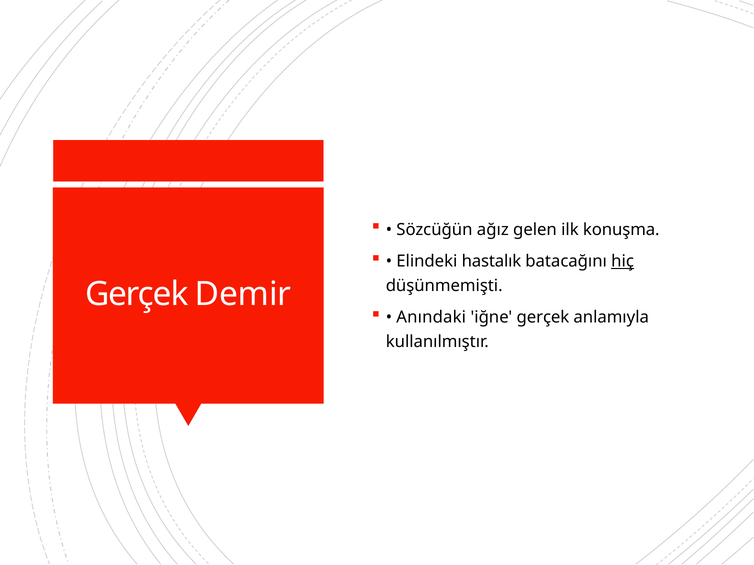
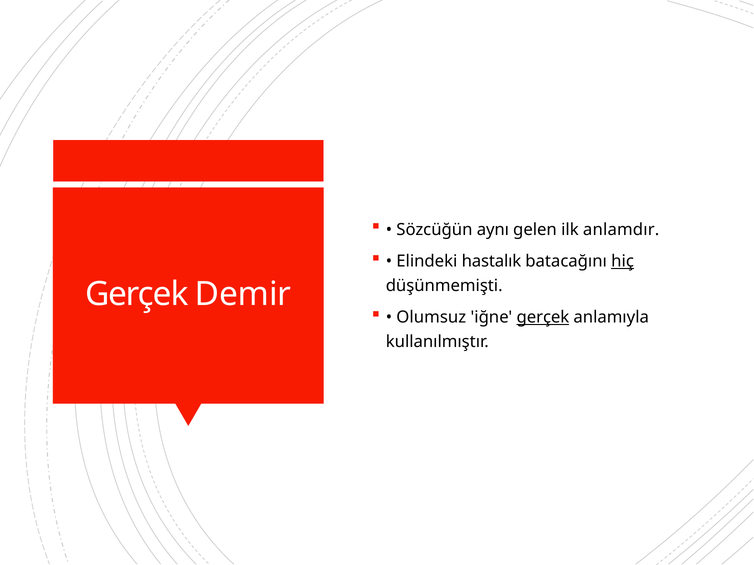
ağız: ağız -> aynı (493, 230)
konuşma: konuşma -> anlamdır (621, 230)
Anındaki: Anındaki -> Olumsuz (431, 318)
gerçek underline: none -> present (543, 318)
